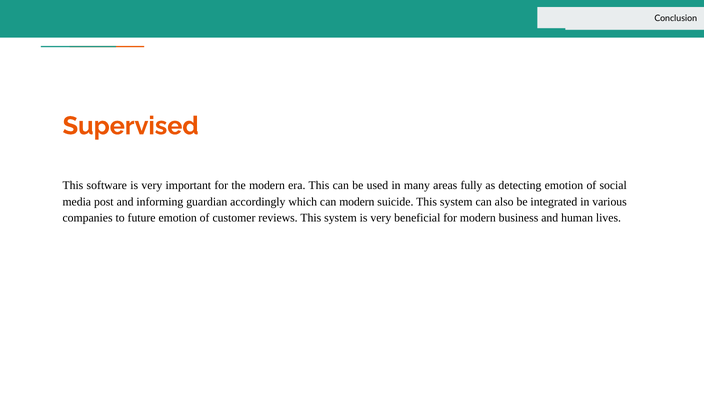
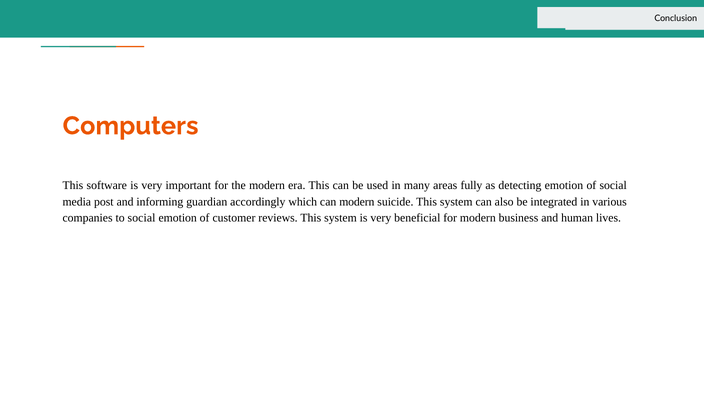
Supervised: Supervised -> Computers (131, 126)
to future: future -> social (142, 218)
